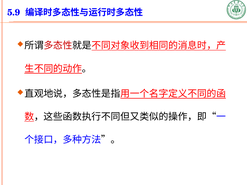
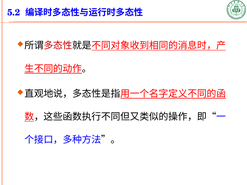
5.9: 5.9 -> 5.2 (14, 13)
